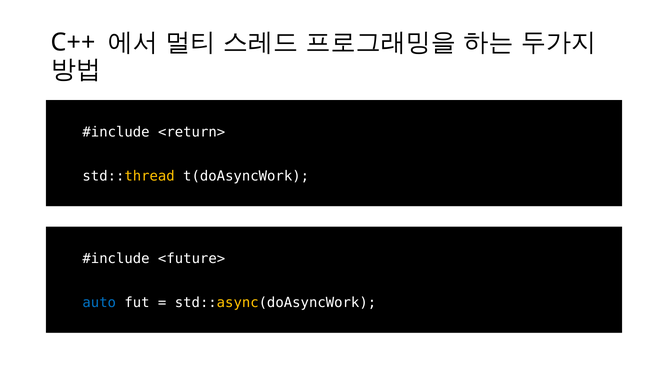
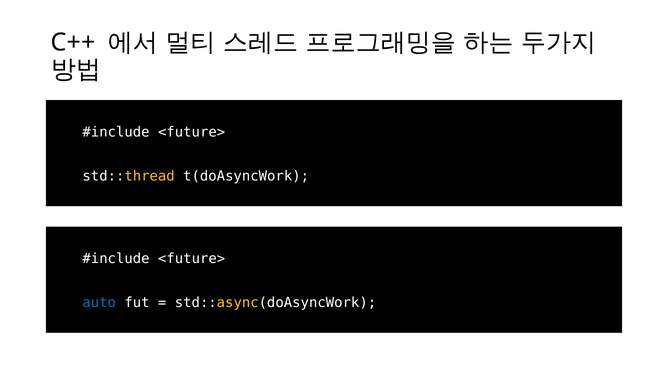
<return>: <return> -> <future> (192, 132)
